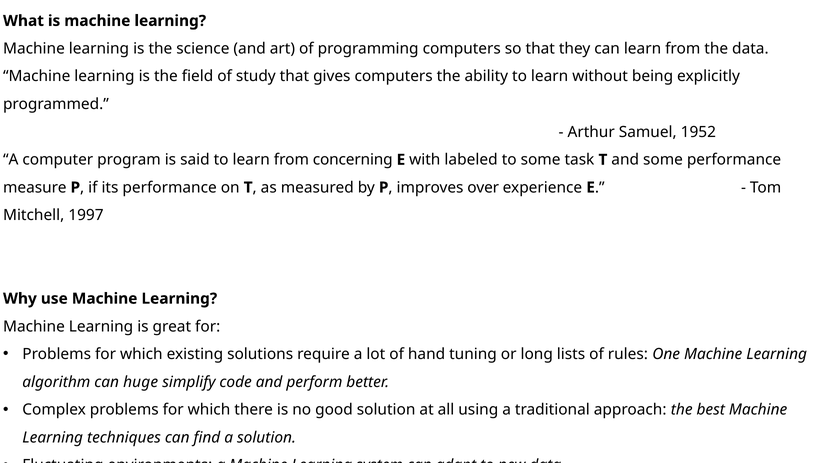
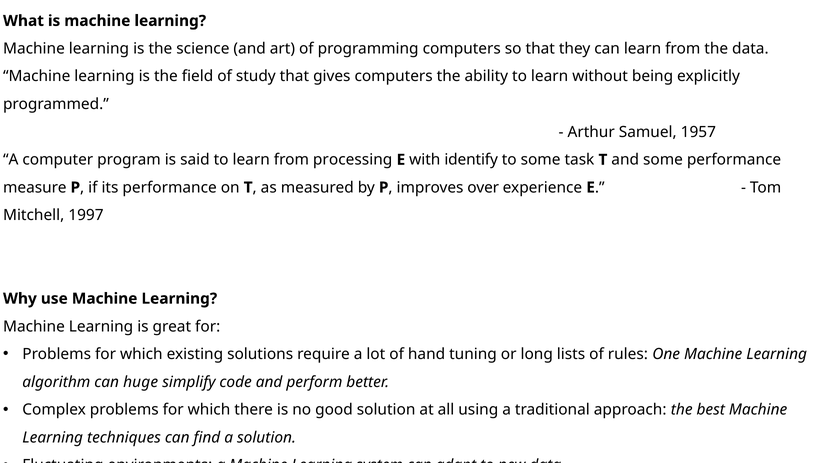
1952: 1952 -> 1957 (698, 132)
concerning: concerning -> processing (353, 160)
labeled: labeled -> identify (471, 160)
